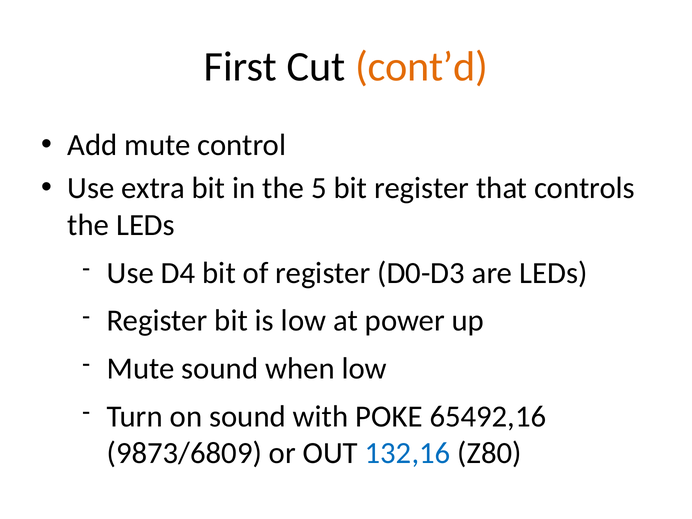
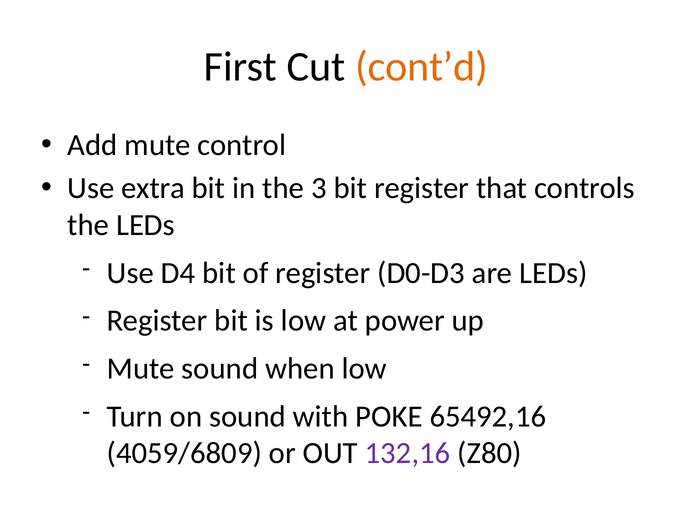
5: 5 -> 3 (319, 188)
9873/6809: 9873/6809 -> 4059/6809 (184, 453)
132,16 colour: blue -> purple (408, 453)
